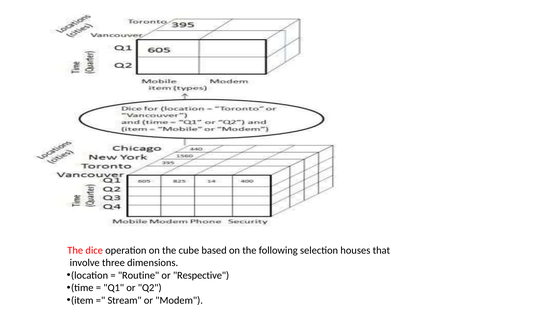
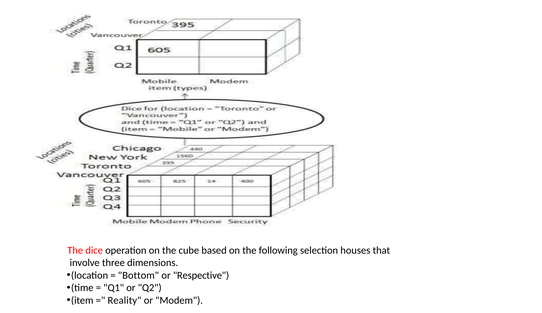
Routine: Routine -> Bottom (138, 275)
Stream: Stream -> Reality (124, 300)
